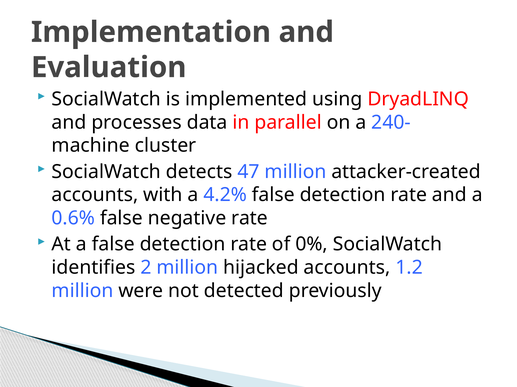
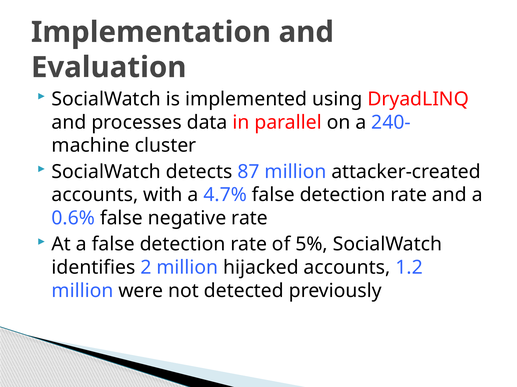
47: 47 -> 87 (248, 172)
4.2%: 4.2% -> 4.7% (225, 195)
0%: 0% -> 5% (312, 245)
